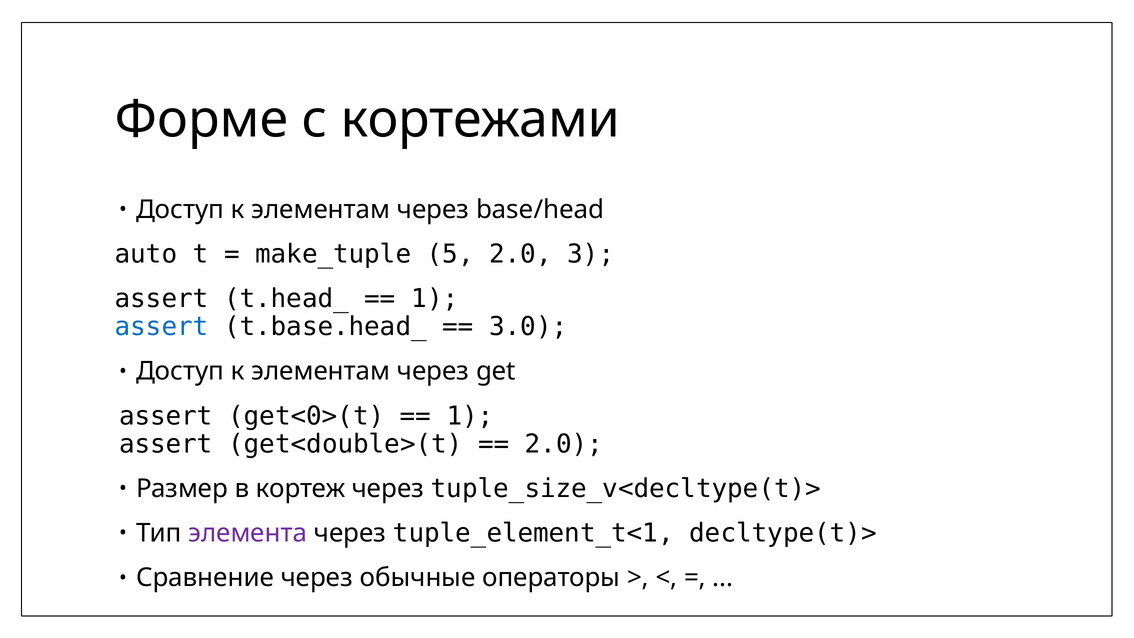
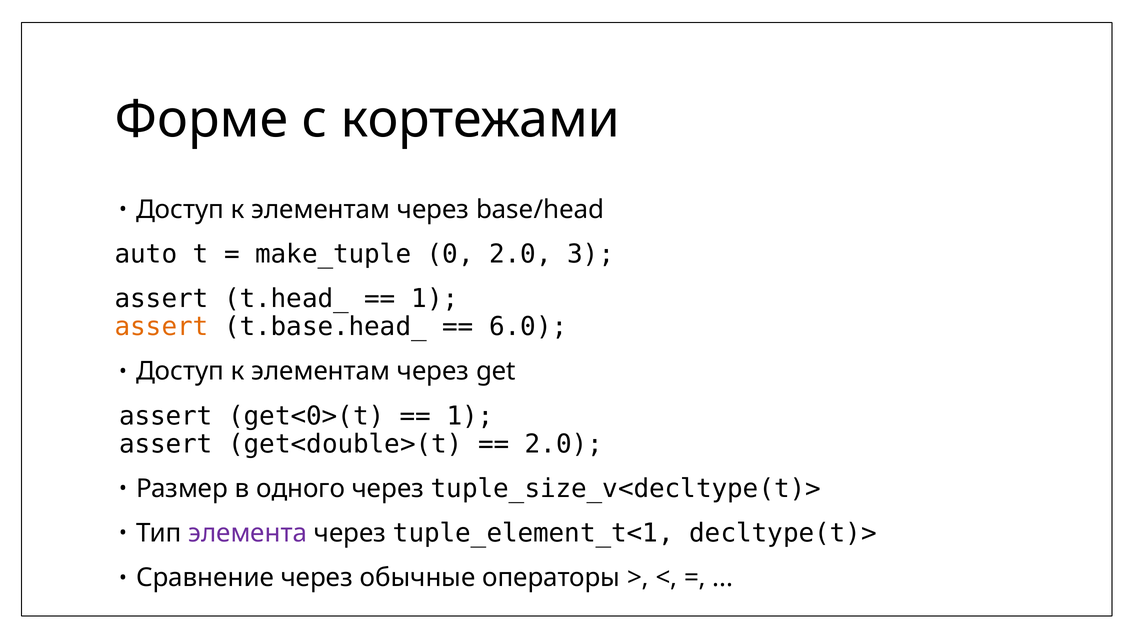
5: 5 -> 0 (450, 254)
assert colour: blue -> orange (162, 327)
3.0: 3.0 -> 6.0 (528, 327)
кортеж: кортеж -> одного (301, 489)
